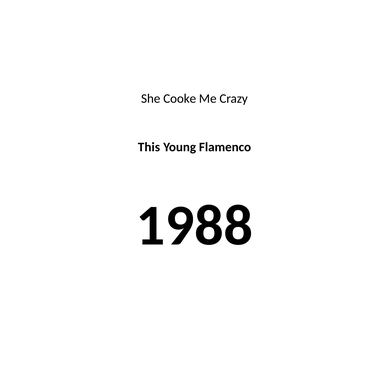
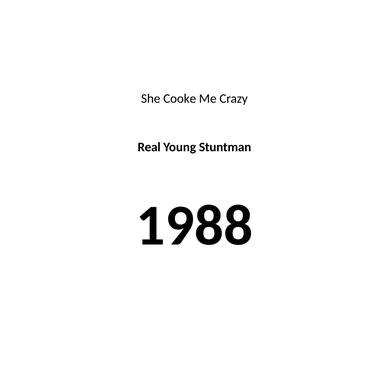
This: This -> Real (149, 147)
Flamenco: Flamenco -> Stuntman (225, 147)
